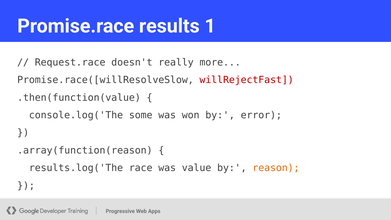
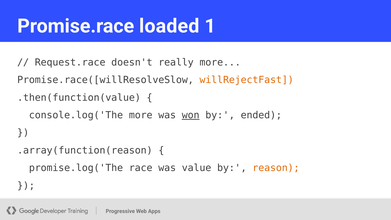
results: results -> loaded (169, 26)
willRejectFast colour: red -> orange (247, 80)
console.log('The some: some -> more (141, 115)
won underline: none -> present (191, 115)
error: error -> ended (261, 115)
results.log('The: results.log('The -> promise.log('The (76, 168)
